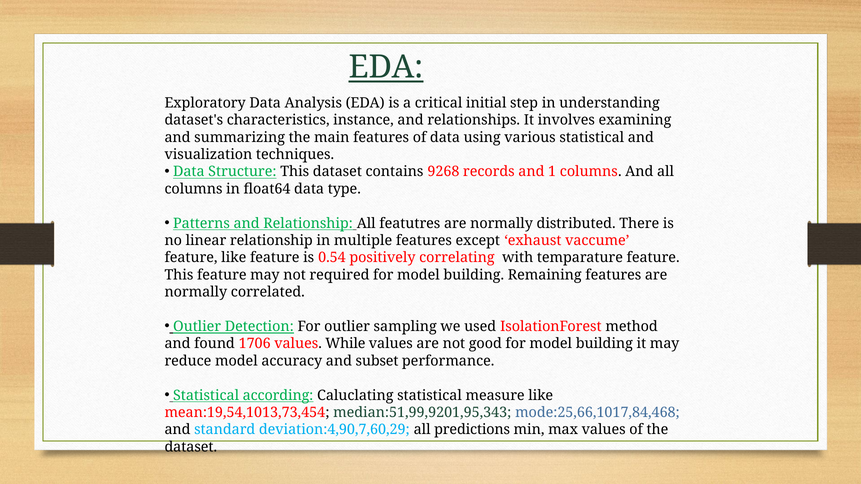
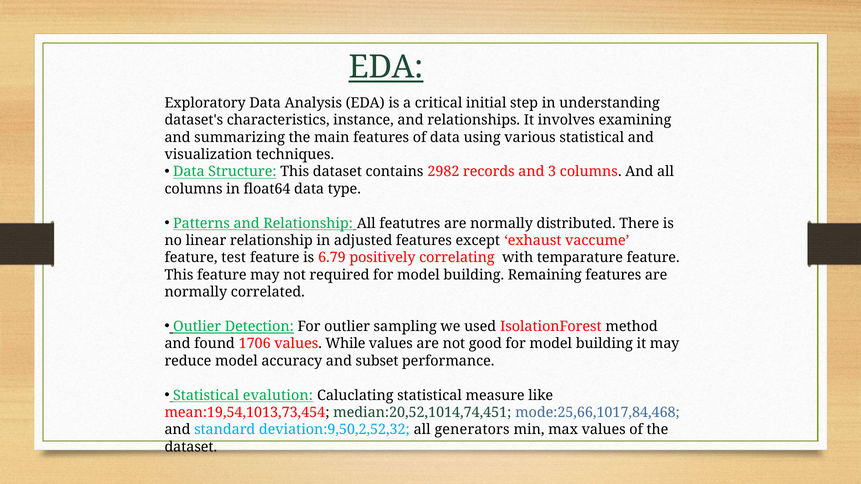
9268: 9268 -> 2982 (443, 172)
1: 1 -> 3 (552, 172)
multiple: multiple -> adjusted (363, 241)
feature like: like -> test (234, 258)
0.54: 0.54 -> 6.79 (332, 258)
according: according -> evalution (278, 396)
median:51,99,9201,95,343: median:51,99,9201,95,343 -> median:20,52,1014,74,451 (422, 413)
deviation:4,90,7,60,29: deviation:4,90,7,60,29 -> deviation:9,50,2,52,32 (334, 430)
predictions: predictions -> generators (472, 430)
